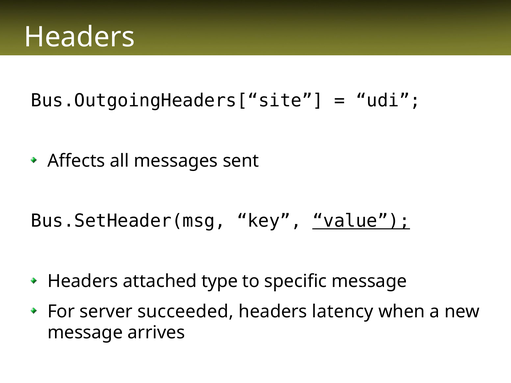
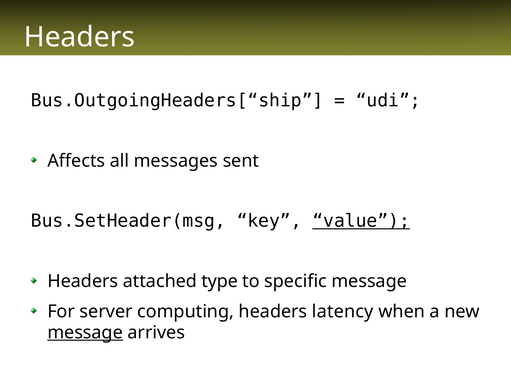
Bus.OutgoingHeaders[“site: Bus.OutgoingHeaders[“site -> Bus.OutgoingHeaders[“ship (177, 100)
succeeded: succeeded -> computing (186, 312)
message underline: none -> present (85, 333)
